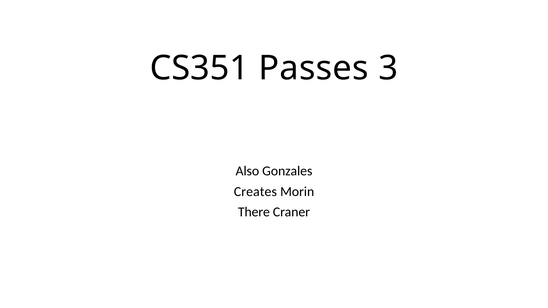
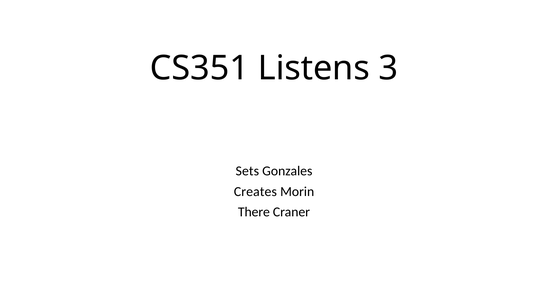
Passes: Passes -> Listens (314, 68)
Also: Also -> Sets (247, 171)
